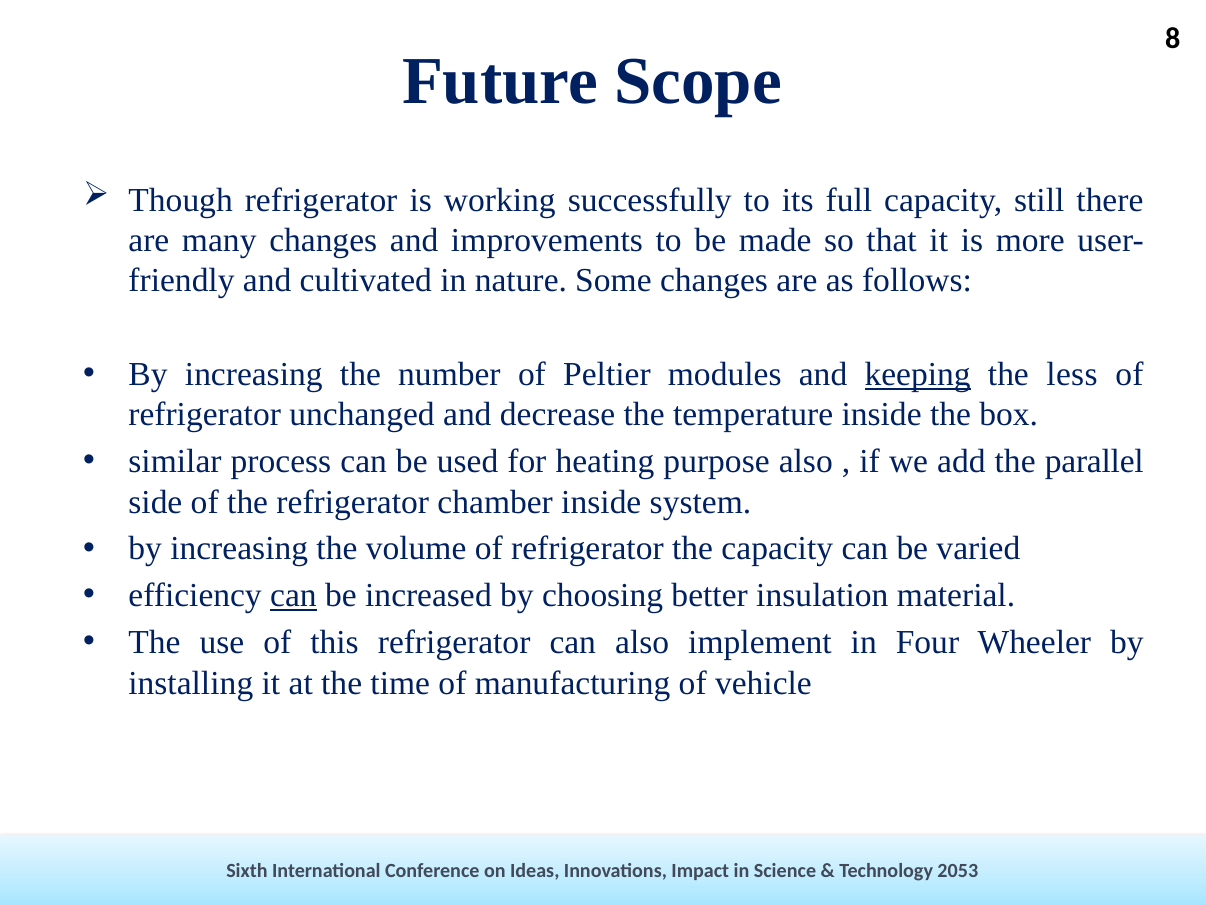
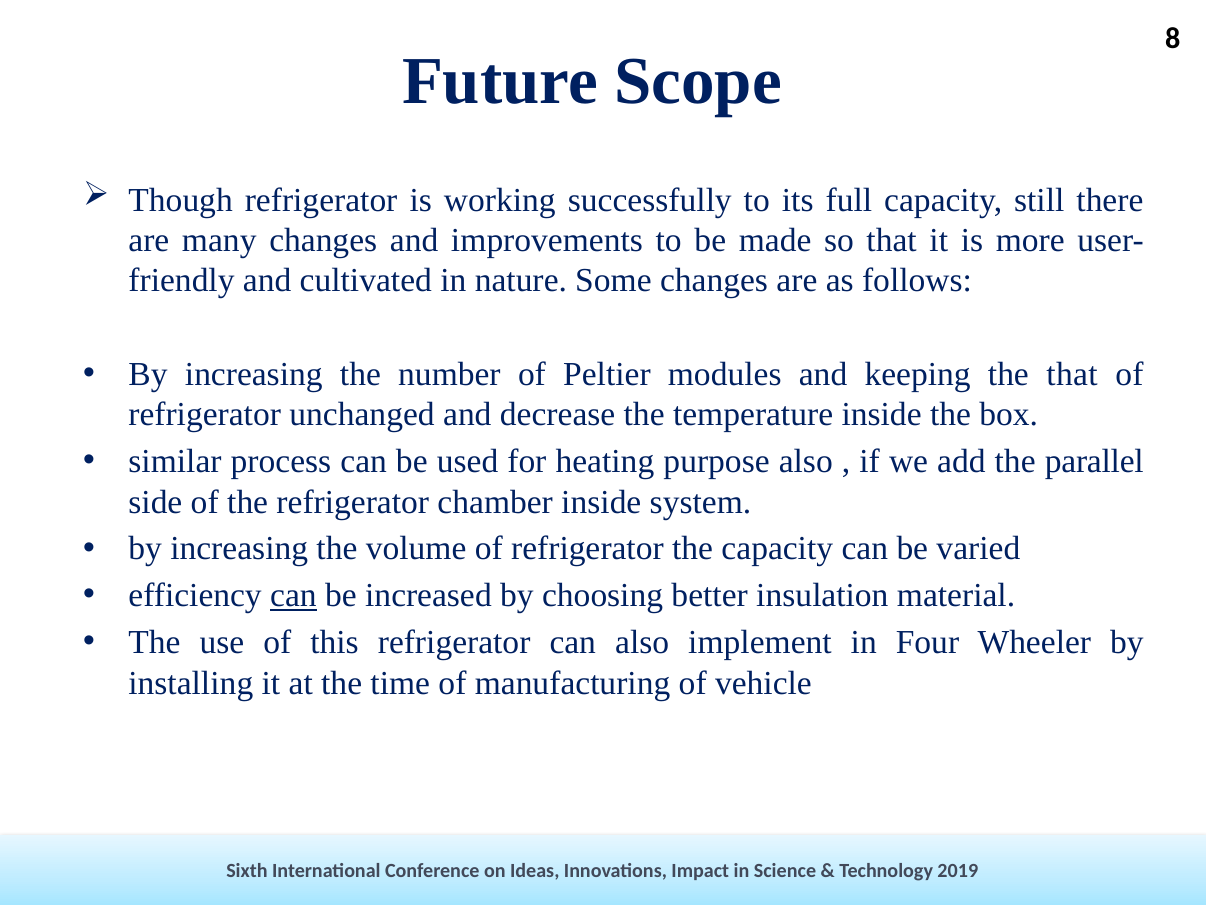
keeping underline: present -> none (918, 374)
the less: less -> that (1072, 374)
2053: 2053 -> 2019 (958, 871)
